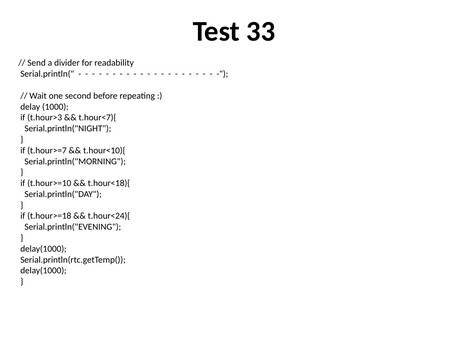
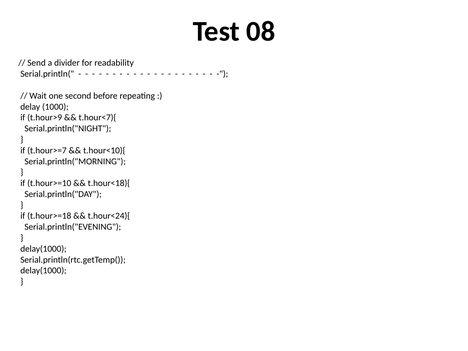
33: 33 -> 08 (261, 31)
t.hour>3: t.hour>3 -> t.hour>9 (45, 118)
